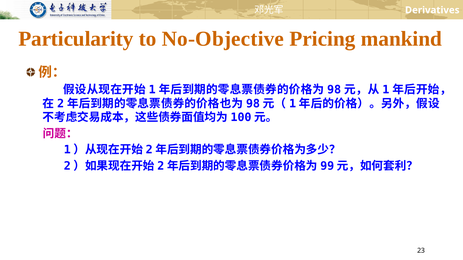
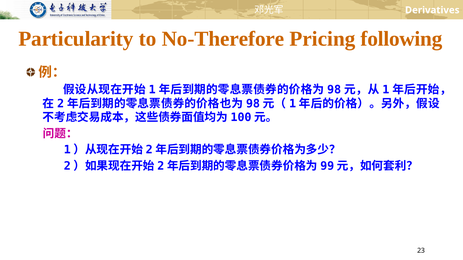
No-Objective: No-Objective -> No-Therefore (223, 39)
mankind: mankind -> following (402, 39)
